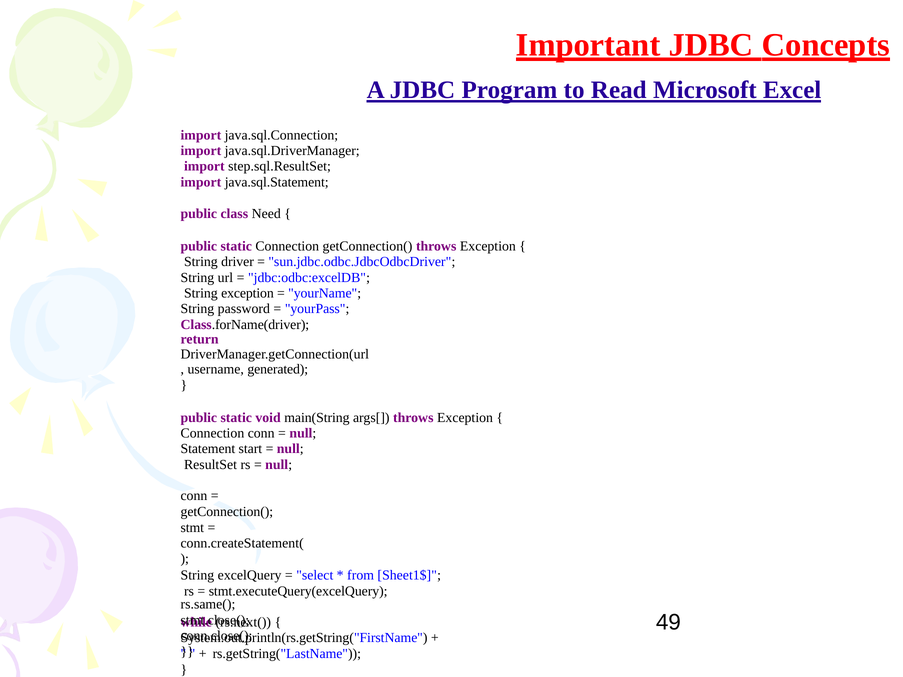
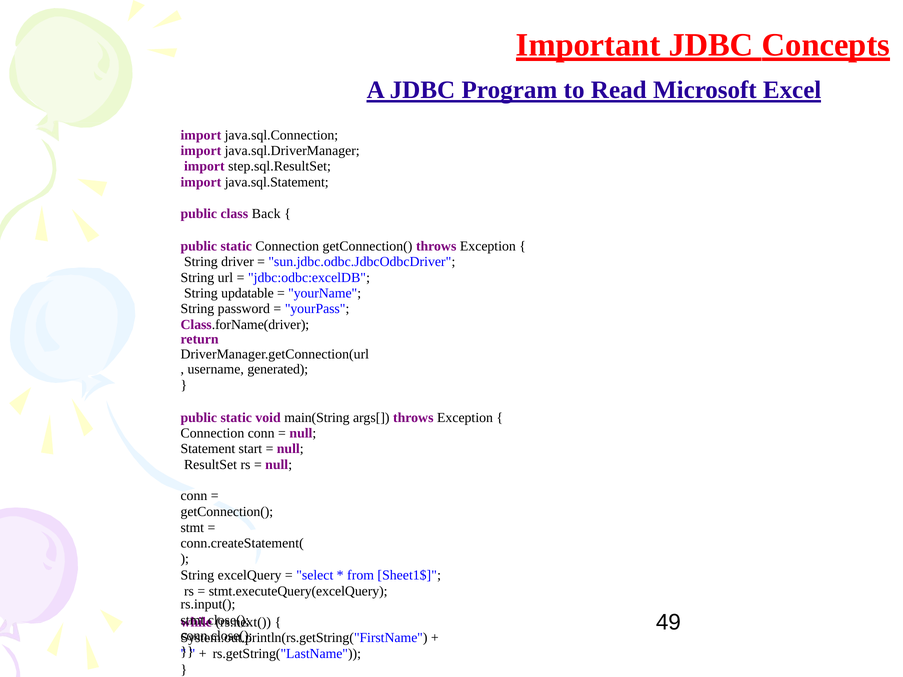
Need: Need -> Back (266, 214)
String exception: exception -> updatable (248, 293)
rs.same(: rs.same( -> rs.input( (208, 605)
